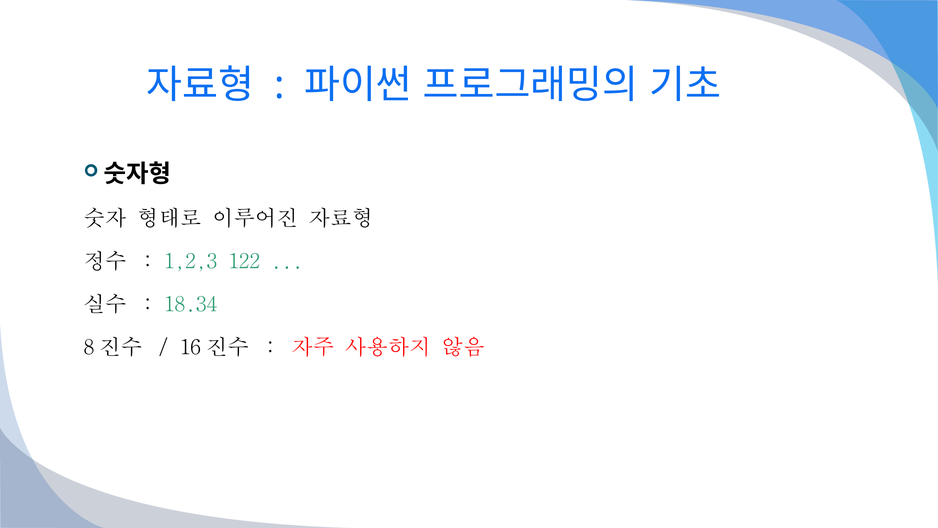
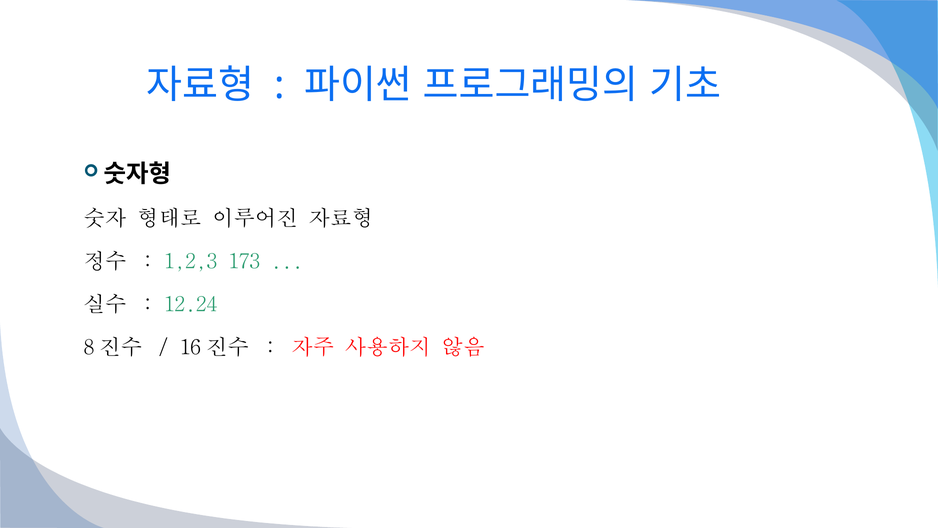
122: 122 -> 173 (244, 262)
18.34: 18.34 -> 12.24 (191, 305)
